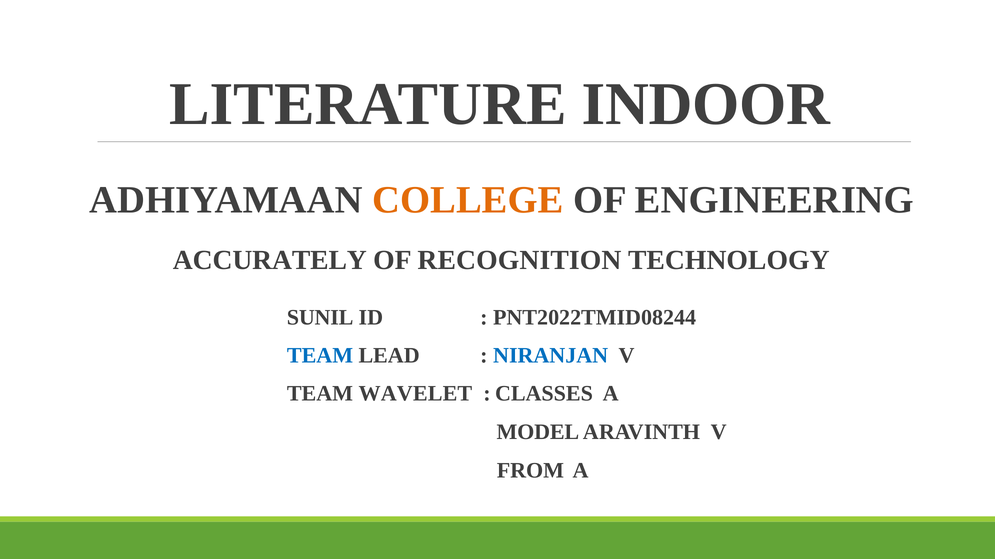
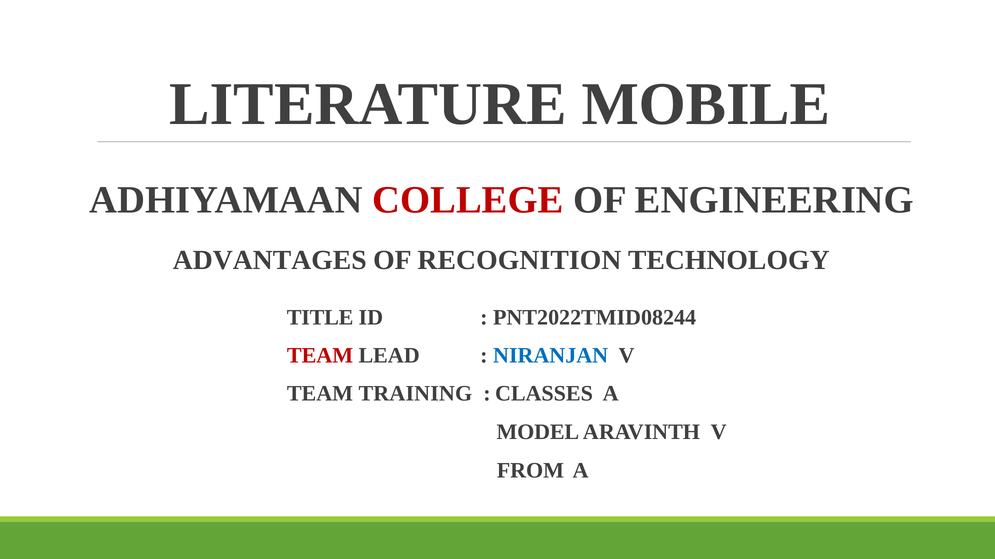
INDOOR: INDOOR -> MOBILE (706, 104)
COLLEGE colour: orange -> red (468, 200)
ACCURATELY: ACCURATELY -> ADVANTAGES (270, 261)
SUNIL: SUNIL -> TITLE (320, 318)
TEAM colour: blue -> red (320, 356)
WAVELET: WAVELET -> TRAINING (415, 394)
